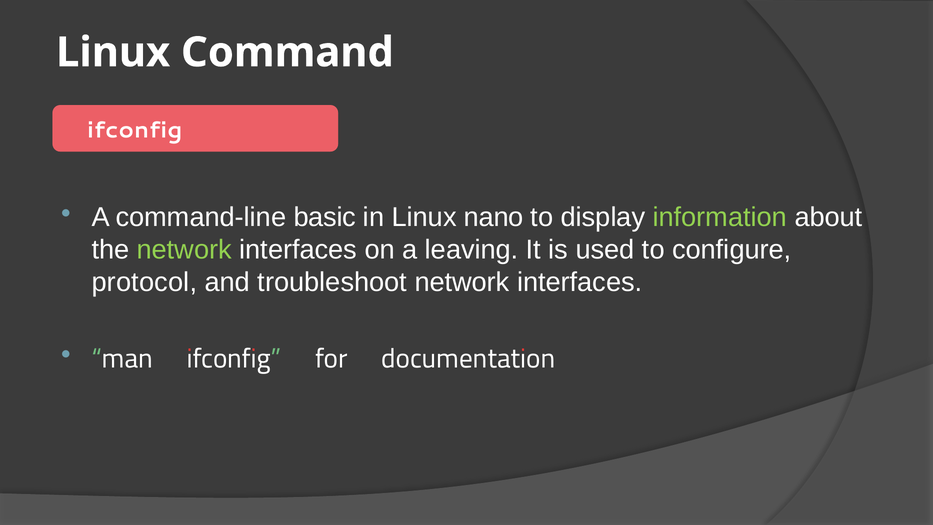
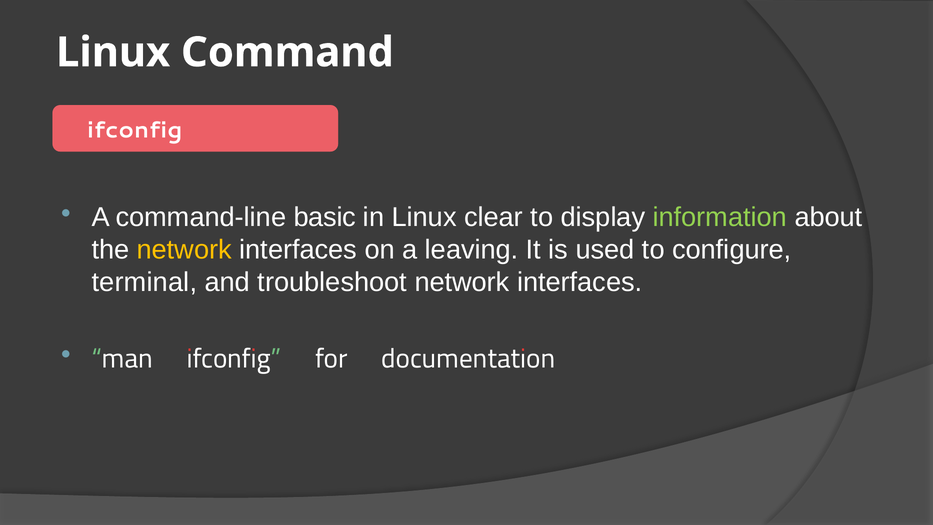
nano: nano -> clear (494, 217)
network colour: light green -> yellow (184, 250)
protocol: protocol -> terminal (144, 282)
